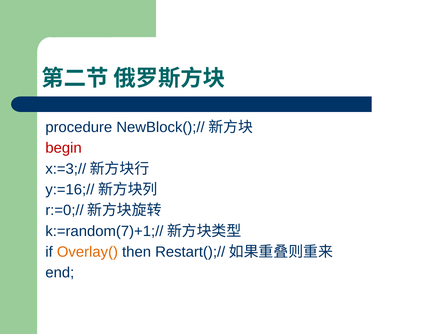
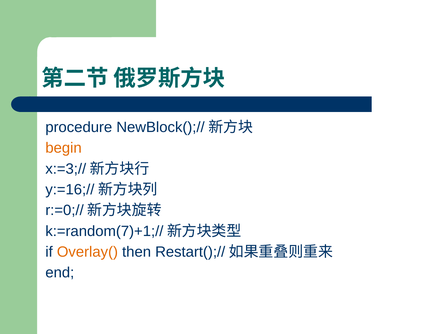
begin colour: red -> orange (64, 148)
